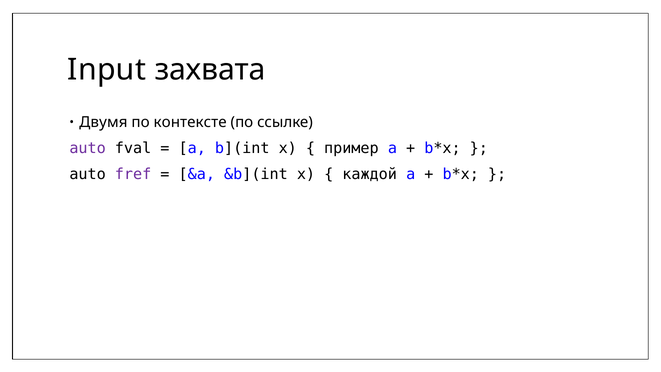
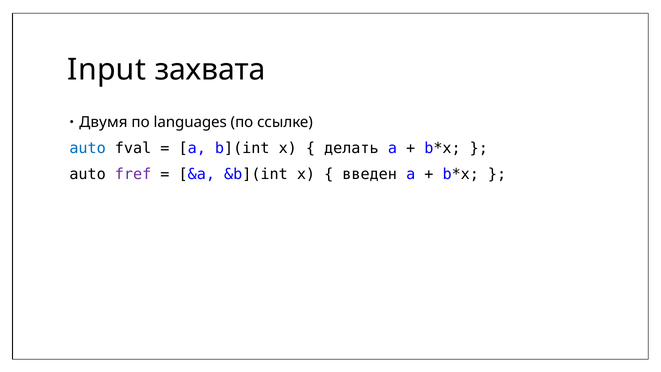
контексте: контексте -> languages (190, 122)
auto colour: purple -> blue (88, 148)
пример: пример -> делать (351, 148)
каждой: каждой -> введен (370, 174)
